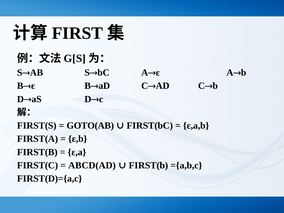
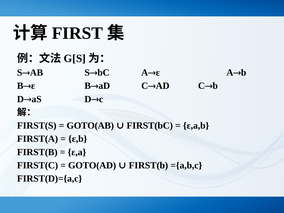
ABCD(AD: ABCD(AD -> GOTO(AD (92, 165)
